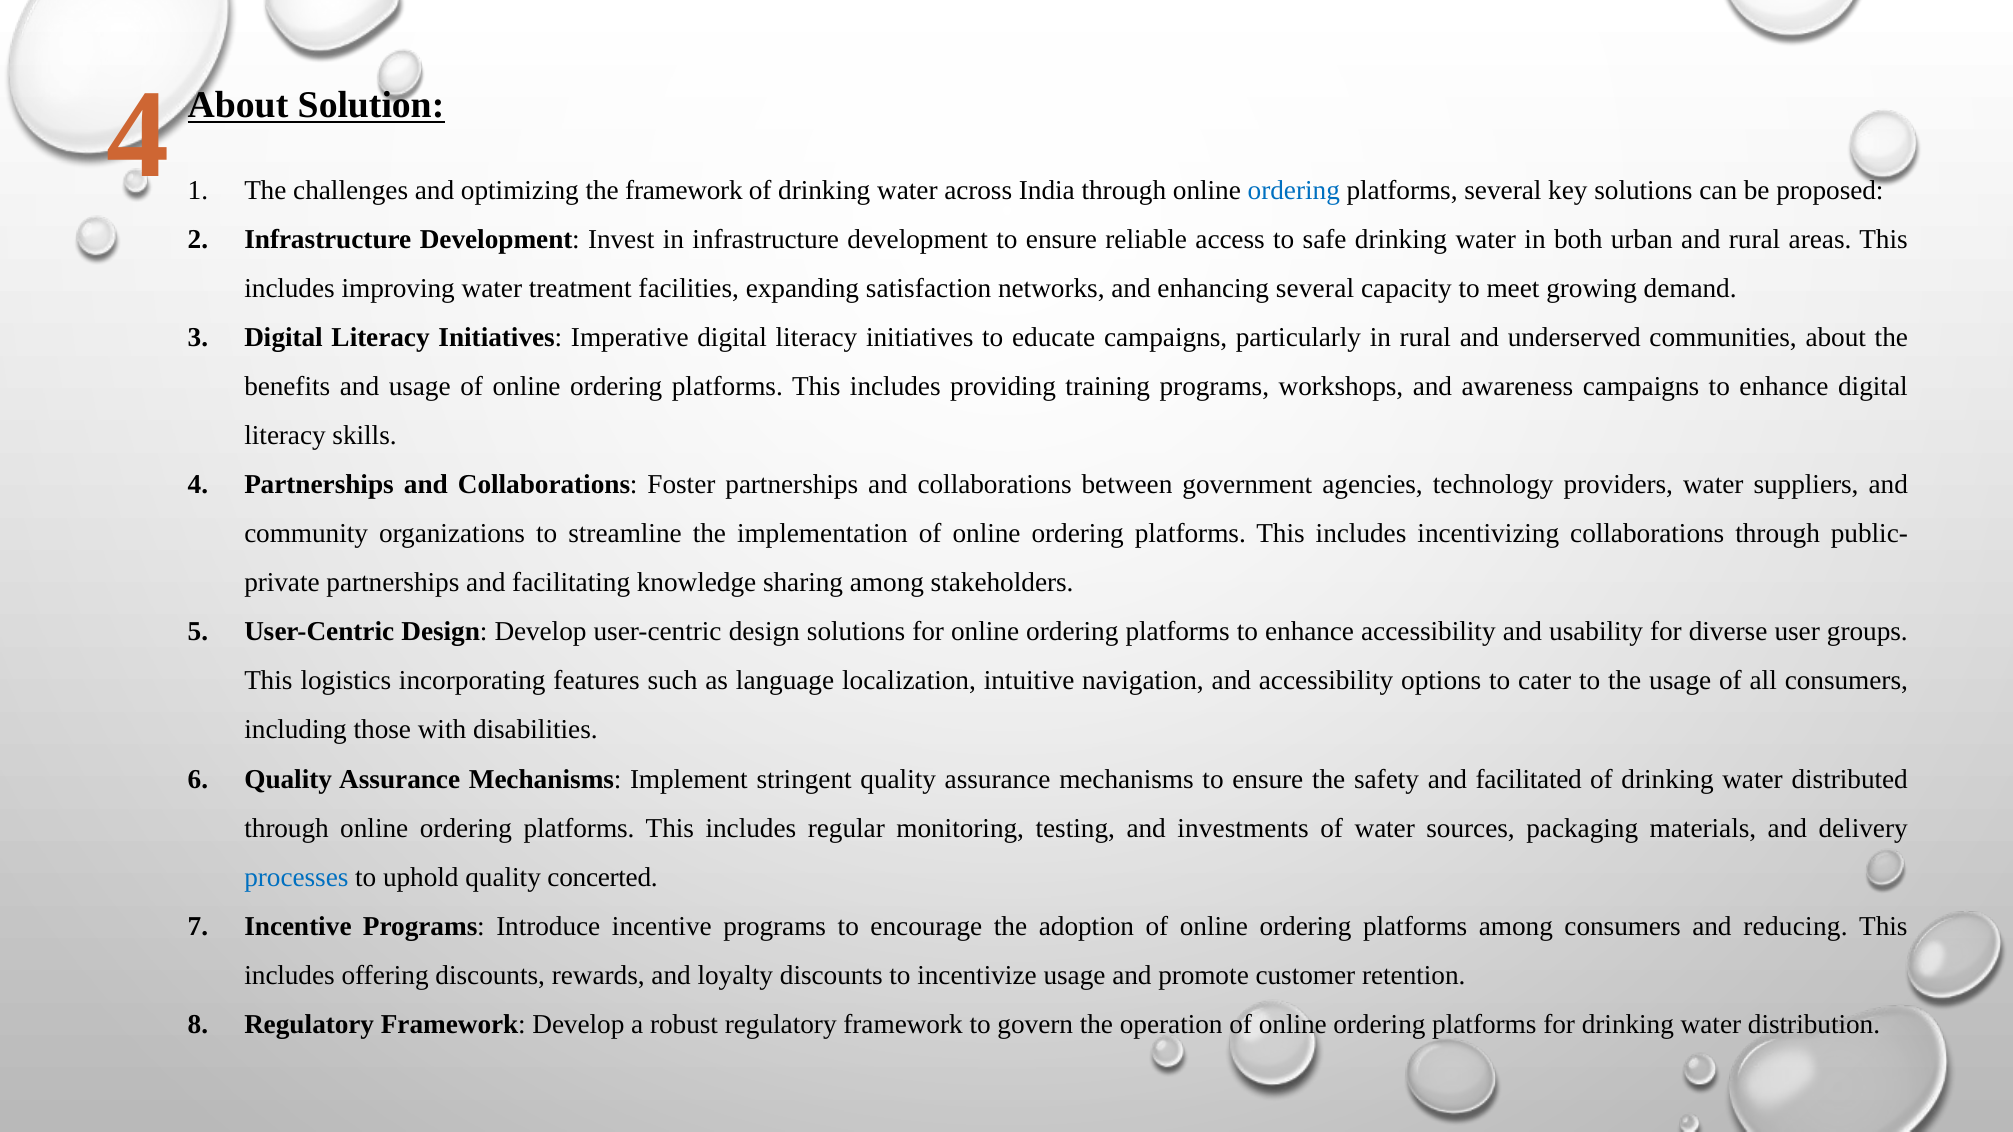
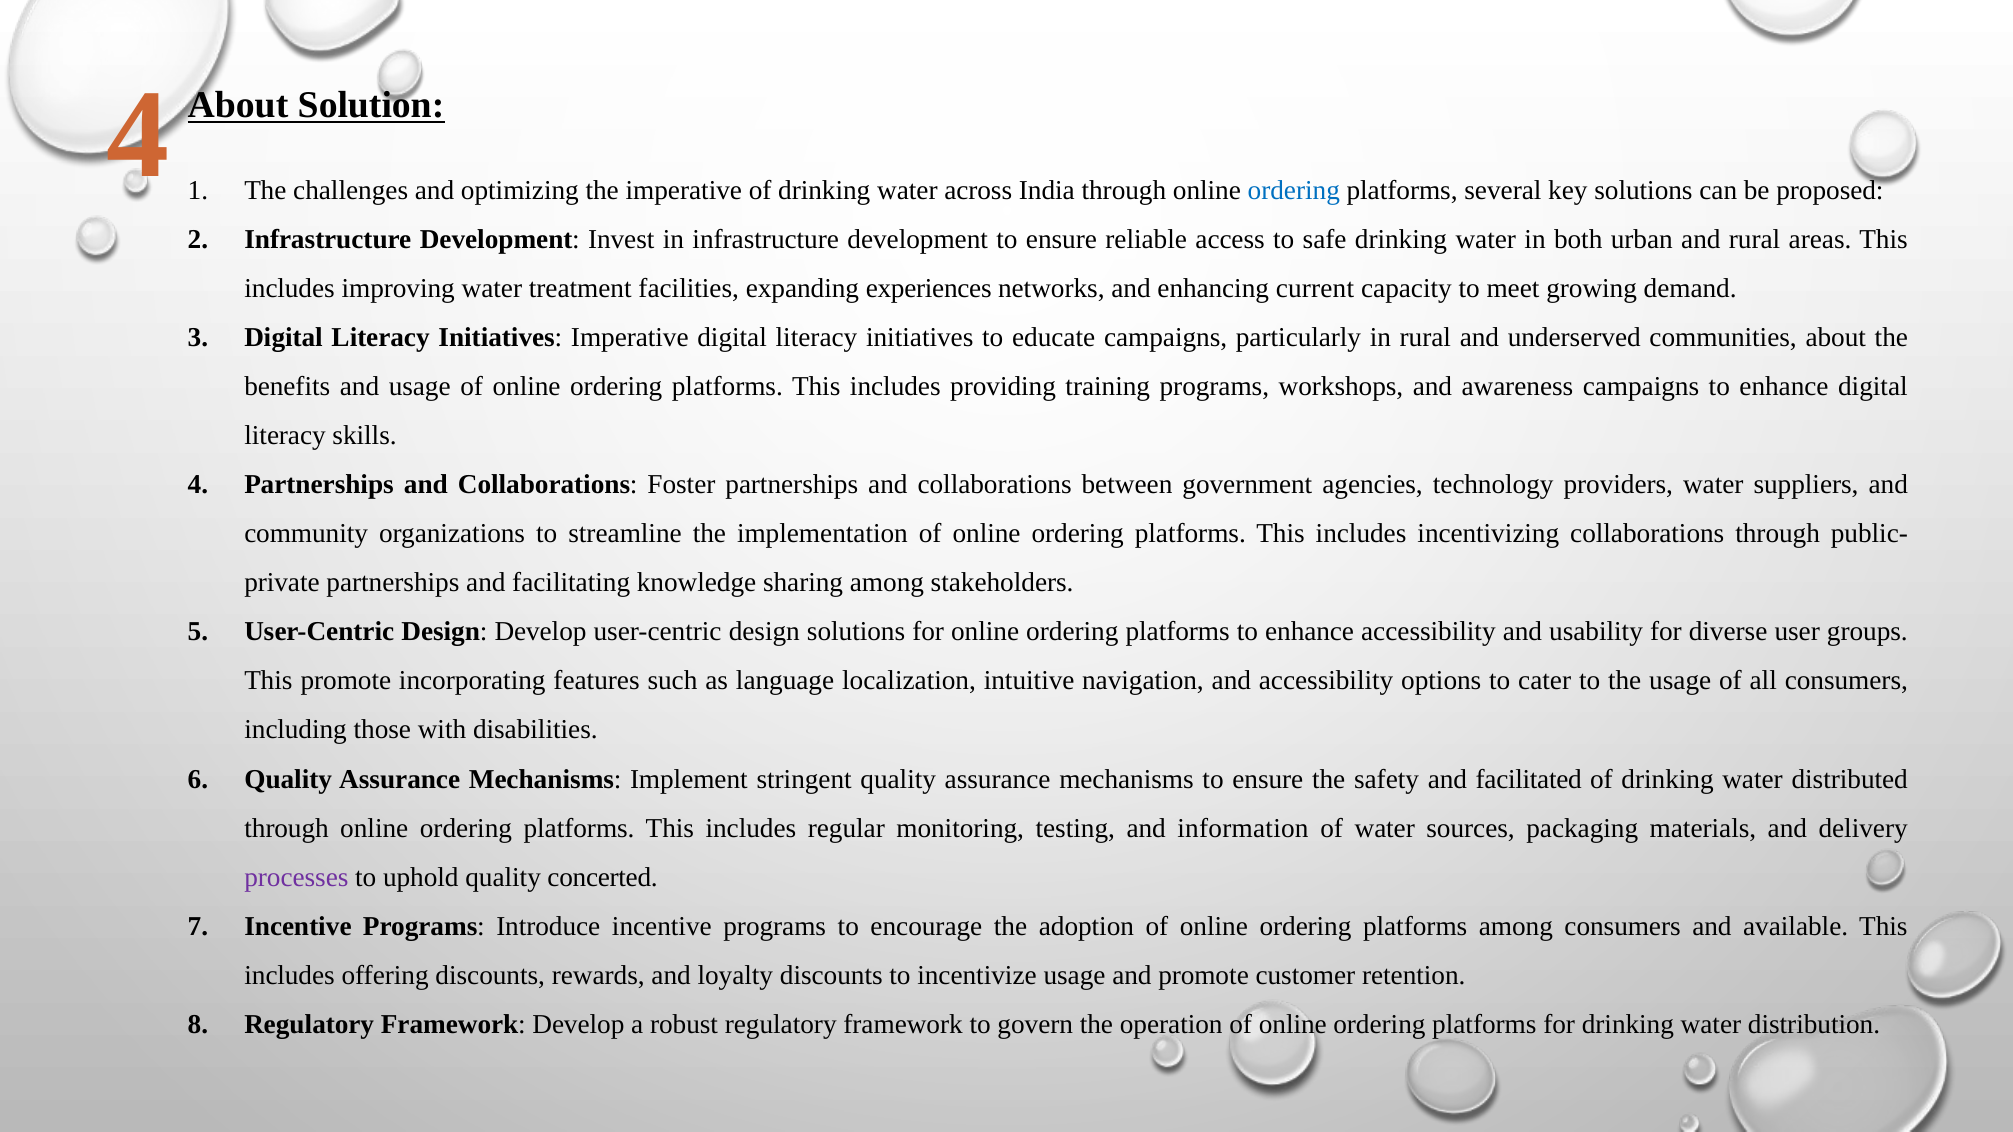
the framework: framework -> imperative (684, 190)
satisfaction: satisfaction -> experiences (929, 288)
enhancing several: several -> current (1315, 288)
This logistics: logistics -> promote (346, 681)
investments: investments -> information (1243, 828)
processes colour: blue -> purple (296, 877)
reducing: reducing -> available (1796, 926)
